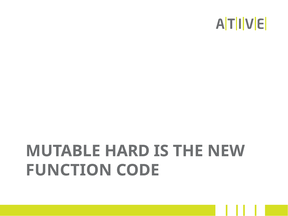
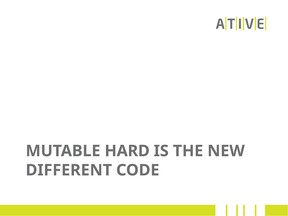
FUNCTION: FUNCTION -> DIFFERENT (69, 170)
